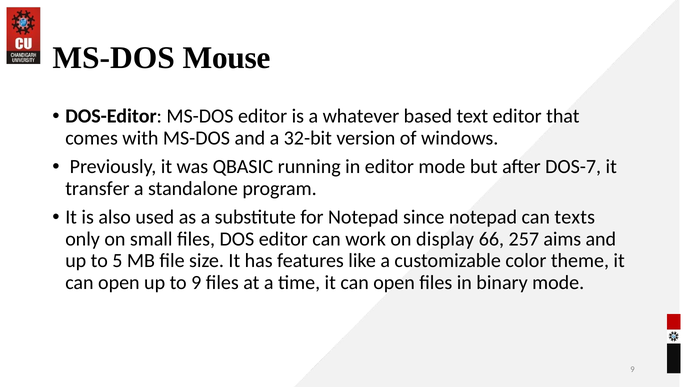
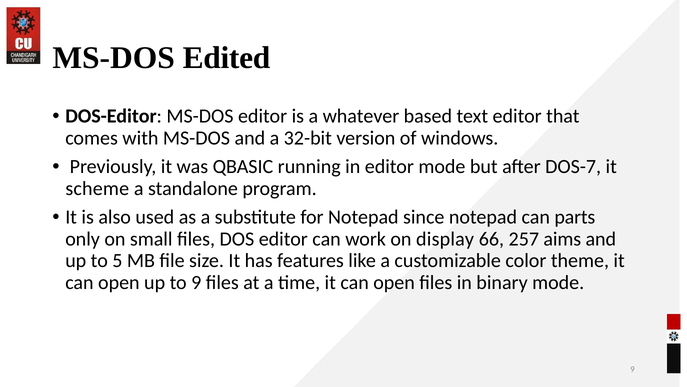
Mouse: Mouse -> Edited (227, 58)
transfer: transfer -> scheme (97, 188)
texts: texts -> parts (575, 217)
